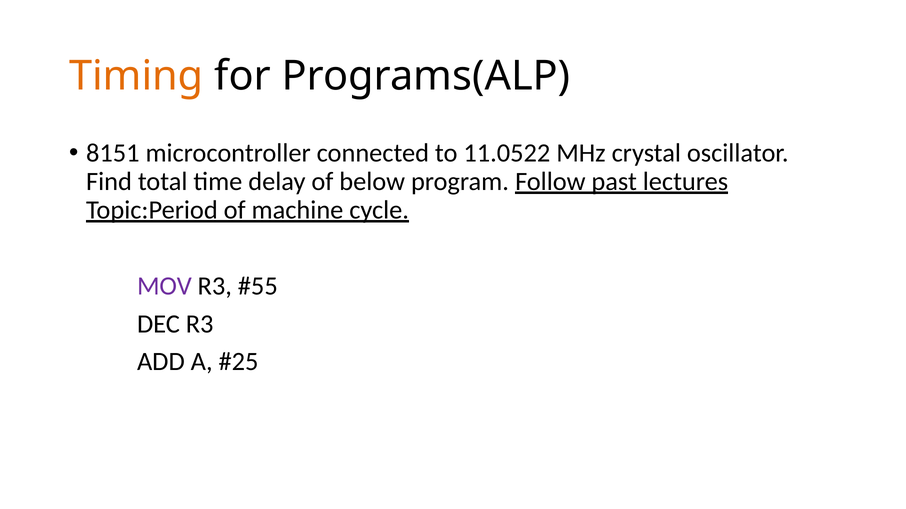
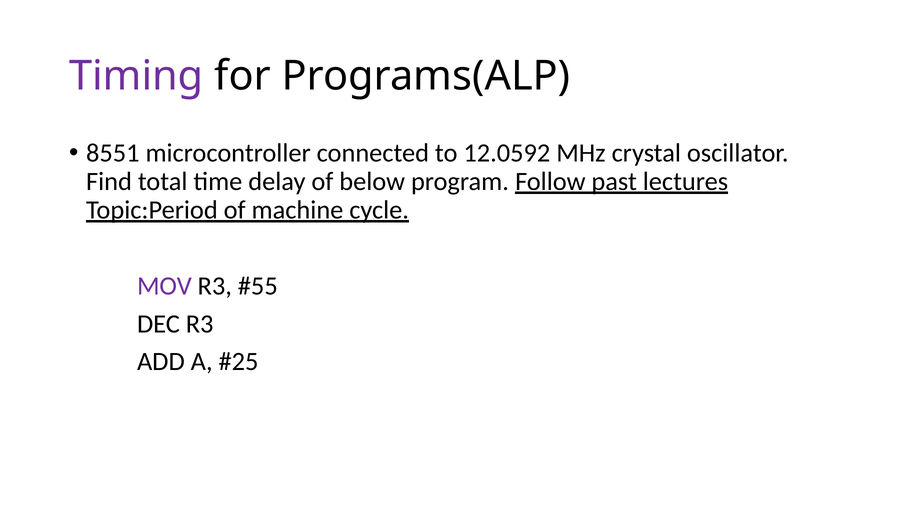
Timing colour: orange -> purple (136, 76)
8151: 8151 -> 8551 (113, 153)
11.0522: 11.0522 -> 12.0592 (507, 153)
